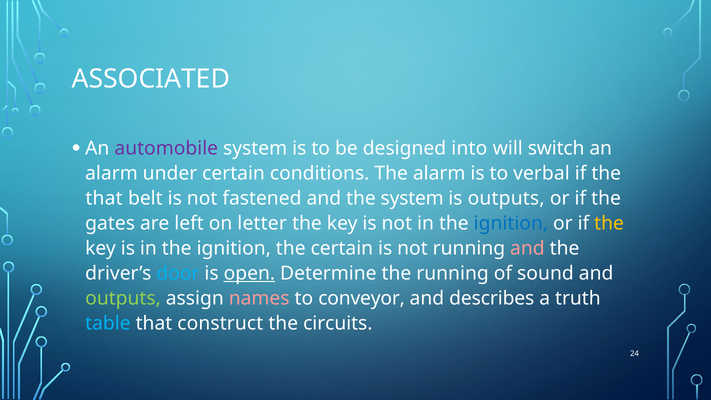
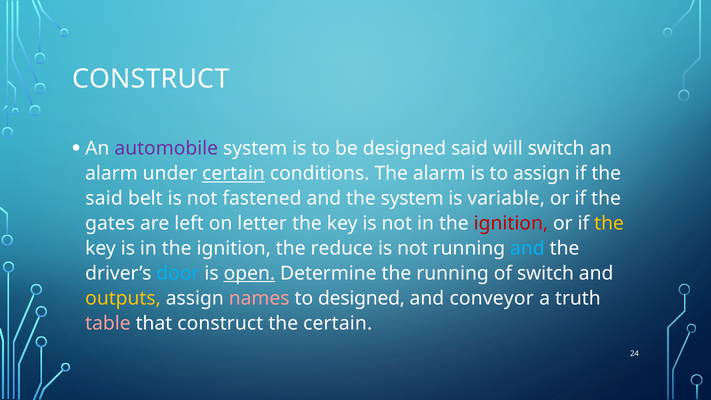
ASSOCIATED: ASSOCIATED -> CONSTRUCT (151, 79)
designed into: into -> said (469, 149)
certain underline: none -> present (234, 174)
to verbal: verbal -> assign (542, 174)
that: that -> said (104, 198)
is outputs: outputs -> variable (506, 198)
ignition colour: blue -> red (511, 223)
the certain: certain -> reduce (342, 248)
and colour: pink -> light blue (527, 248)
of sound: sound -> switch (546, 273)
outputs colour: light green -> yellow (123, 298)
to conveyor: conveyor -> designed (362, 298)
describes: describes -> conveyor (492, 298)
table colour: light blue -> pink (108, 323)
the circuits: circuits -> certain (338, 323)
